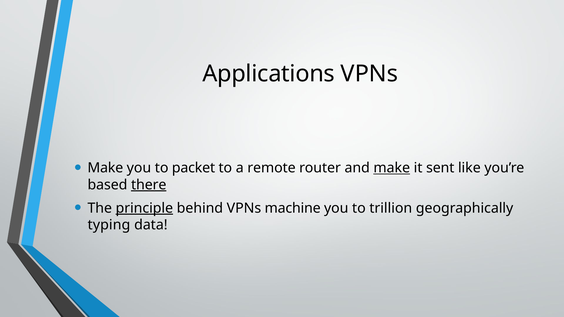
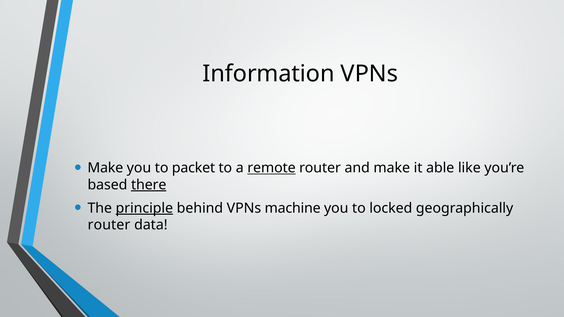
Applications: Applications -> Information (269, 74)
remote underline: none -> present (272, 168)
make underline: present -> none (392, 168)
sent: sent -> able (440, 168)
trillion: trillion -> locked (391, 208)
typing: typing -> router (109, 225)
